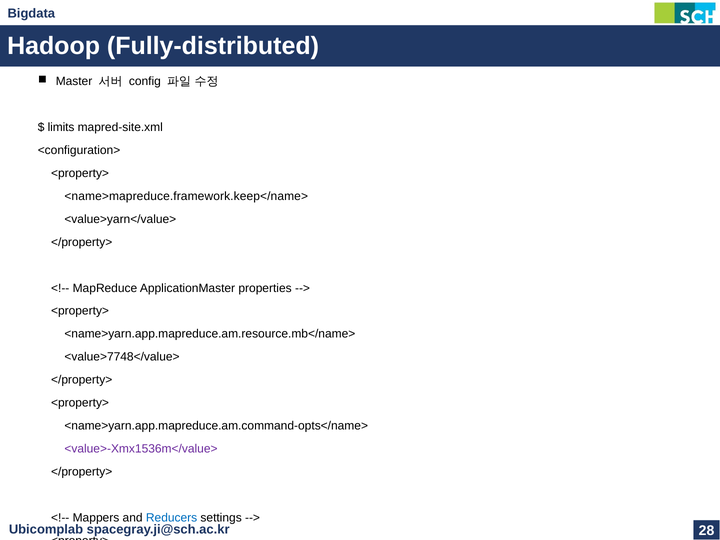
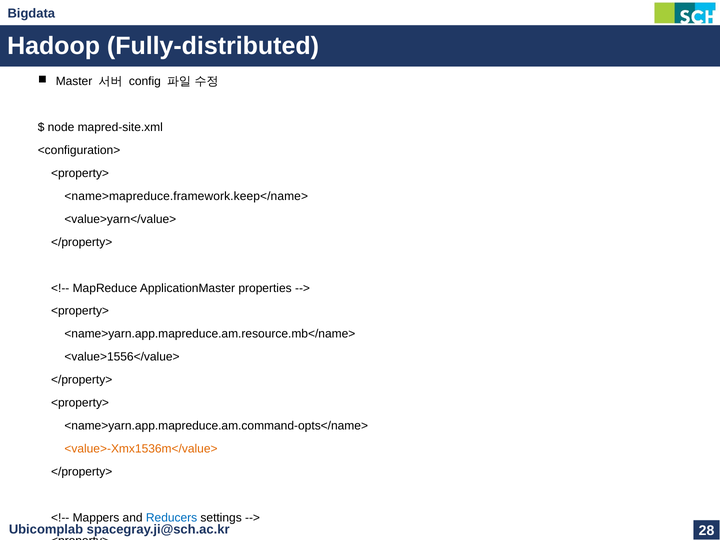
limits: limits -> node (61, 127)
<value>7748</value>: <value>7748</value> -> <value>1556</value> (122, 357)
<value>-Xmx1536m</value> colour: purple -> orange (141, 449)
